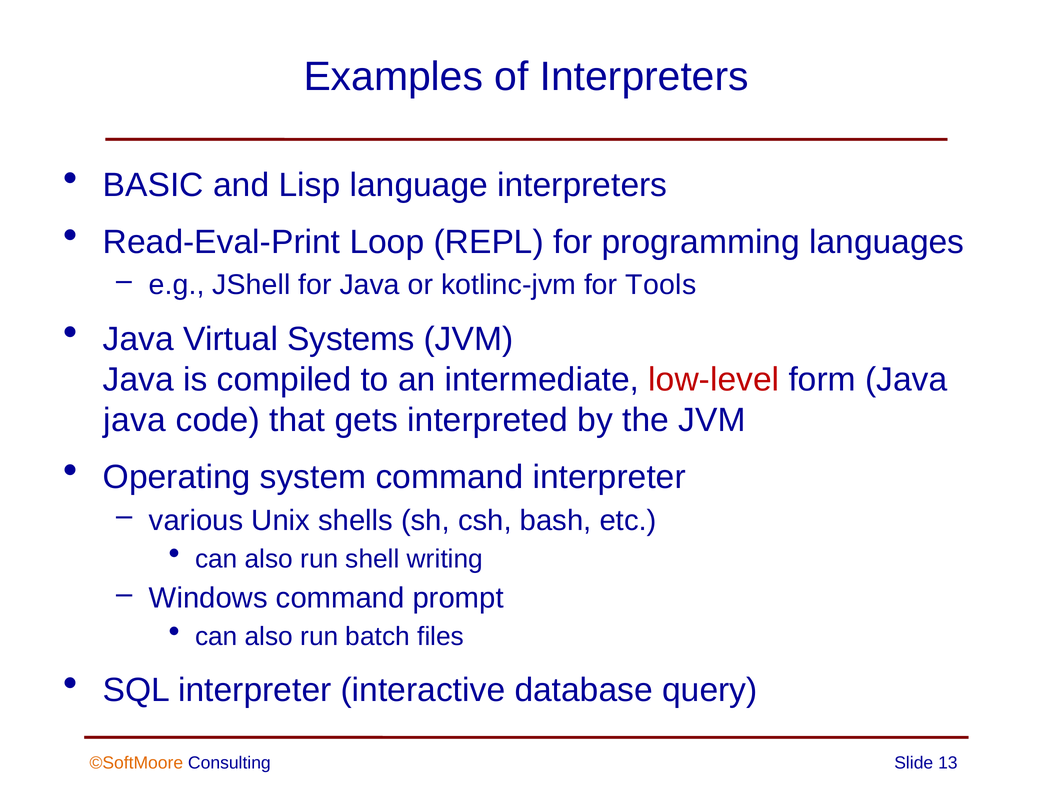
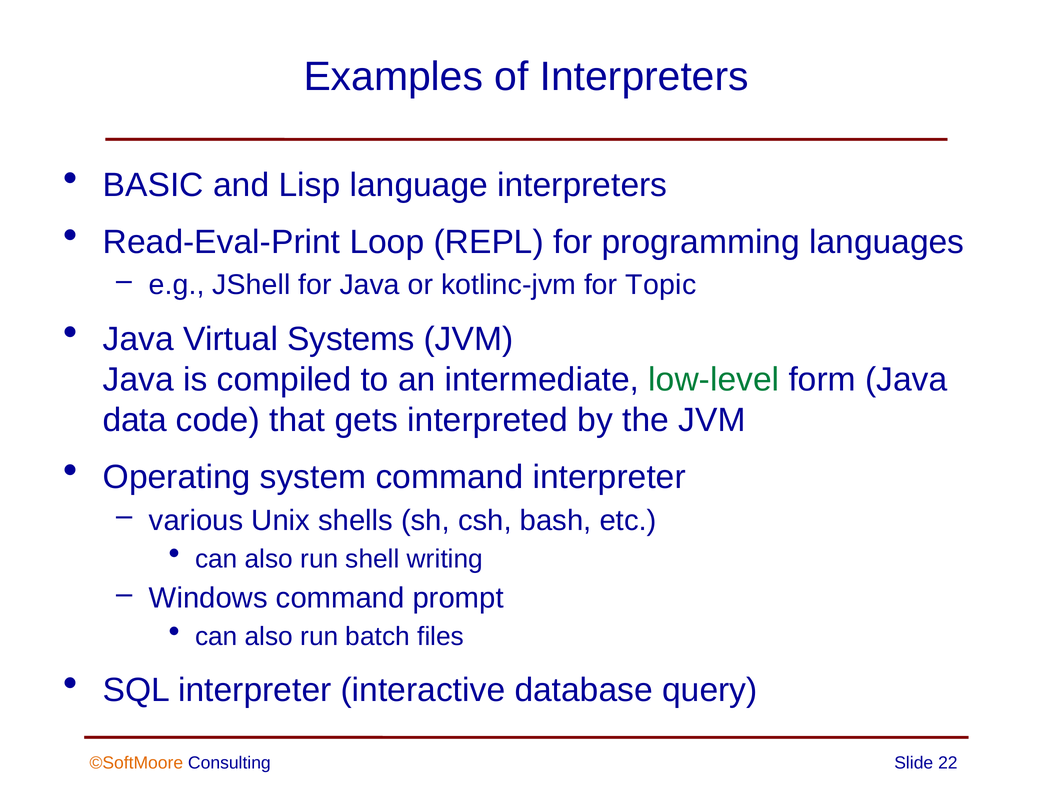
Tools: Tools -> Topic (661, 285)
low-level colour: red -> green (714, 380)
java: java -> data (135, 420)
13: 13 -> 22 (948, 763)
